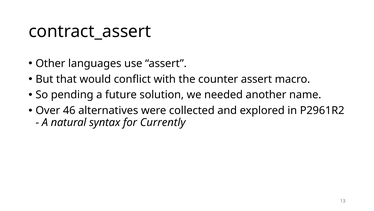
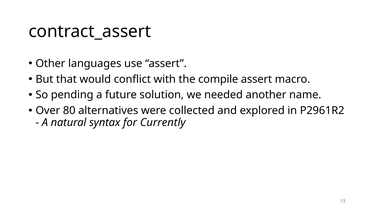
counter: counter -> compile (218, 79)
46: 46 -> 80 (69, 110)
